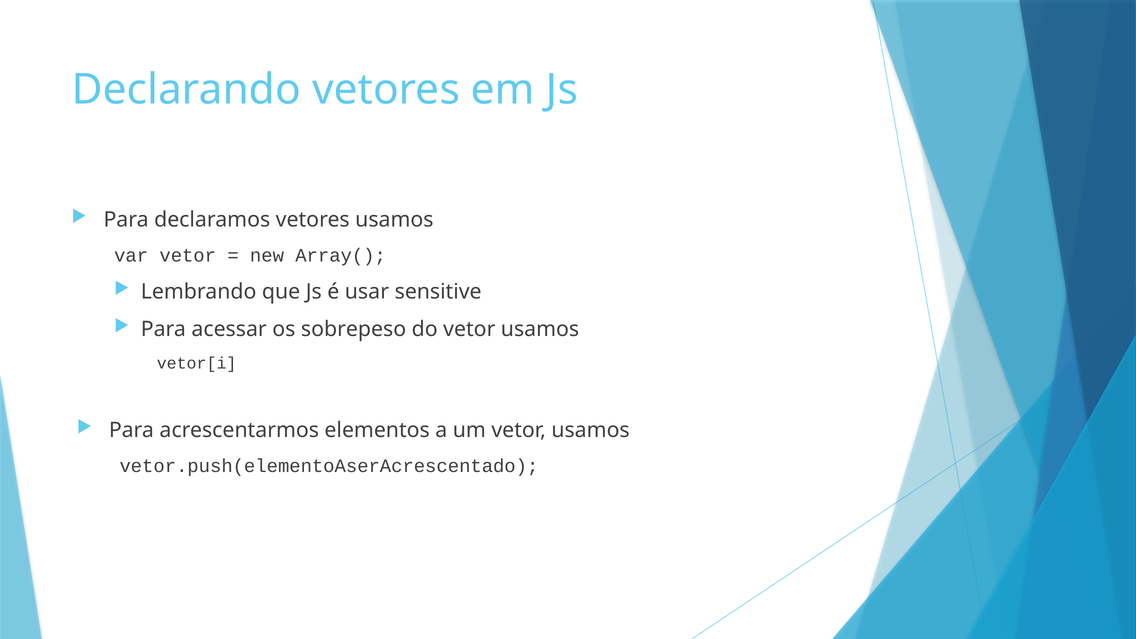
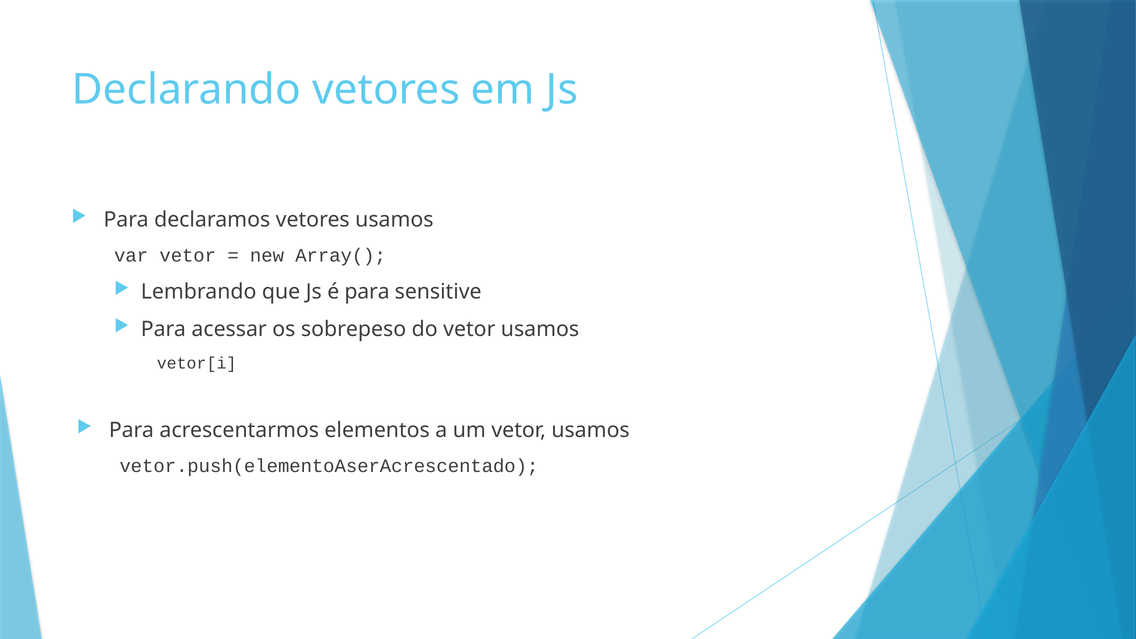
é usar: usar -> para (367, 292)
